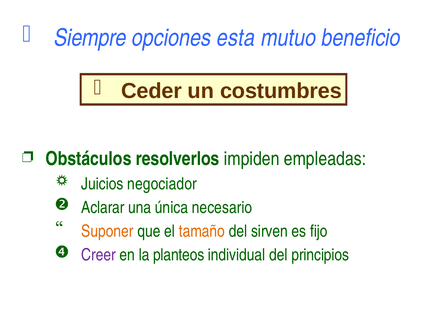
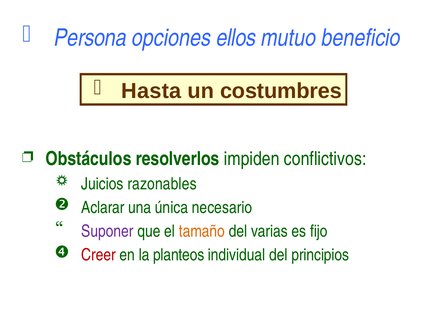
Siempre: Siempre -> Persona (90, 38)
esta: esta -> ellos (236, 38)
Ceder: Ceder -> Hasta (151, 91)
empleadas: empleadas -> conflictivos (325, 159)
negociador: negociador -> razonables (162, 183)
Suponer colour: orange -> purple (107, 231)
sirven: sirven -> varias (269, 231)
Creer colour: purple -> red (98, 254)
